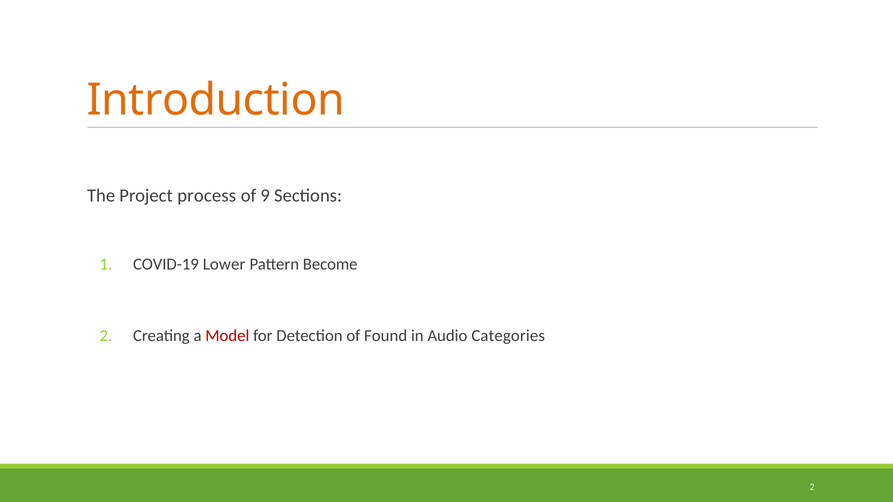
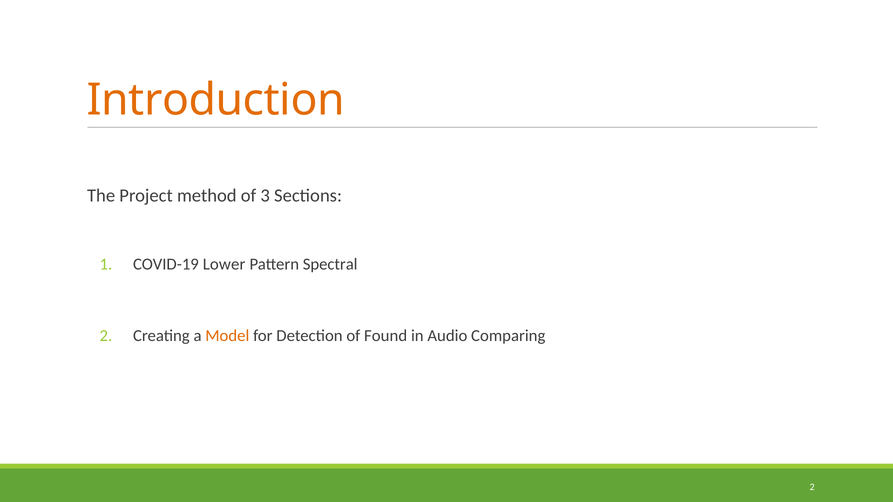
process: process -> method (207, 196)
9: 9 -> 3 (265, 196)
Become: Become -> Spectral (330, 264)
Model colour: red -> orange (227, 336)
Categories: Categories -> Comparing (508, 336)
